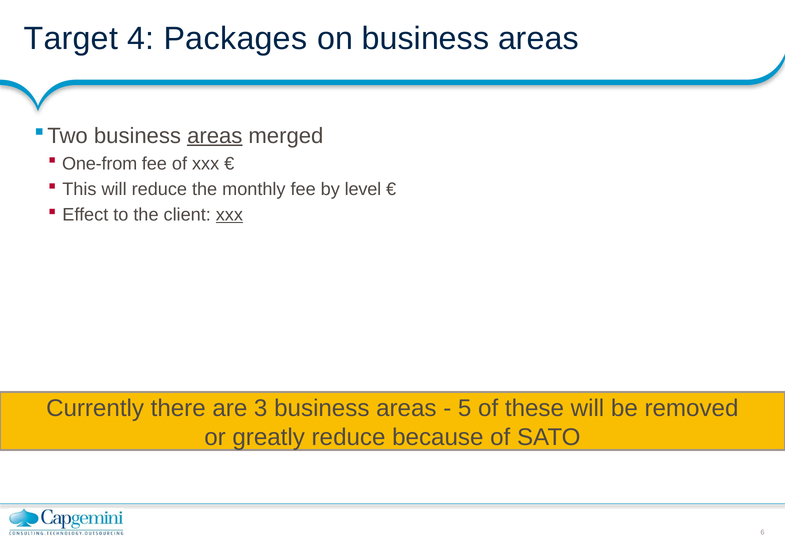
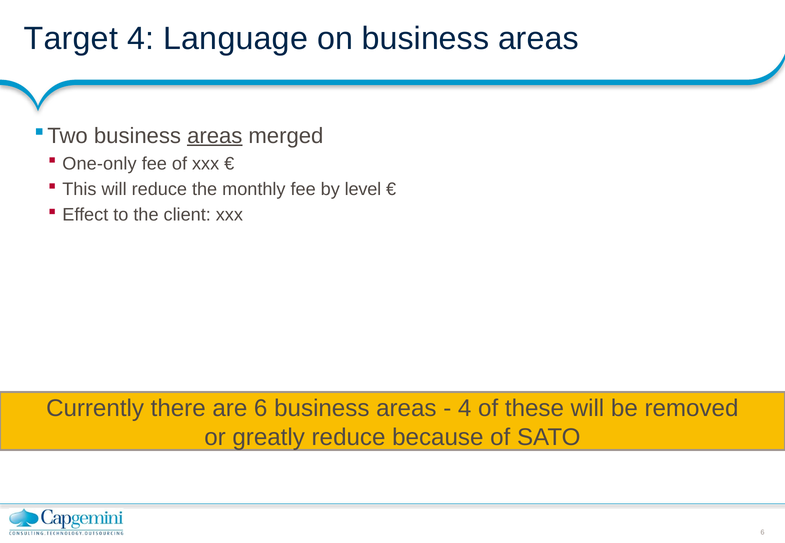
Packages: Packages -> Language (236, 39)
One-from: One-from -> One-only (99, 164)
xxx underline: present -> none (229, 215)
are 3: 3 -> 6 (261, 409)
5: 5 -> 4 (465, 409)
